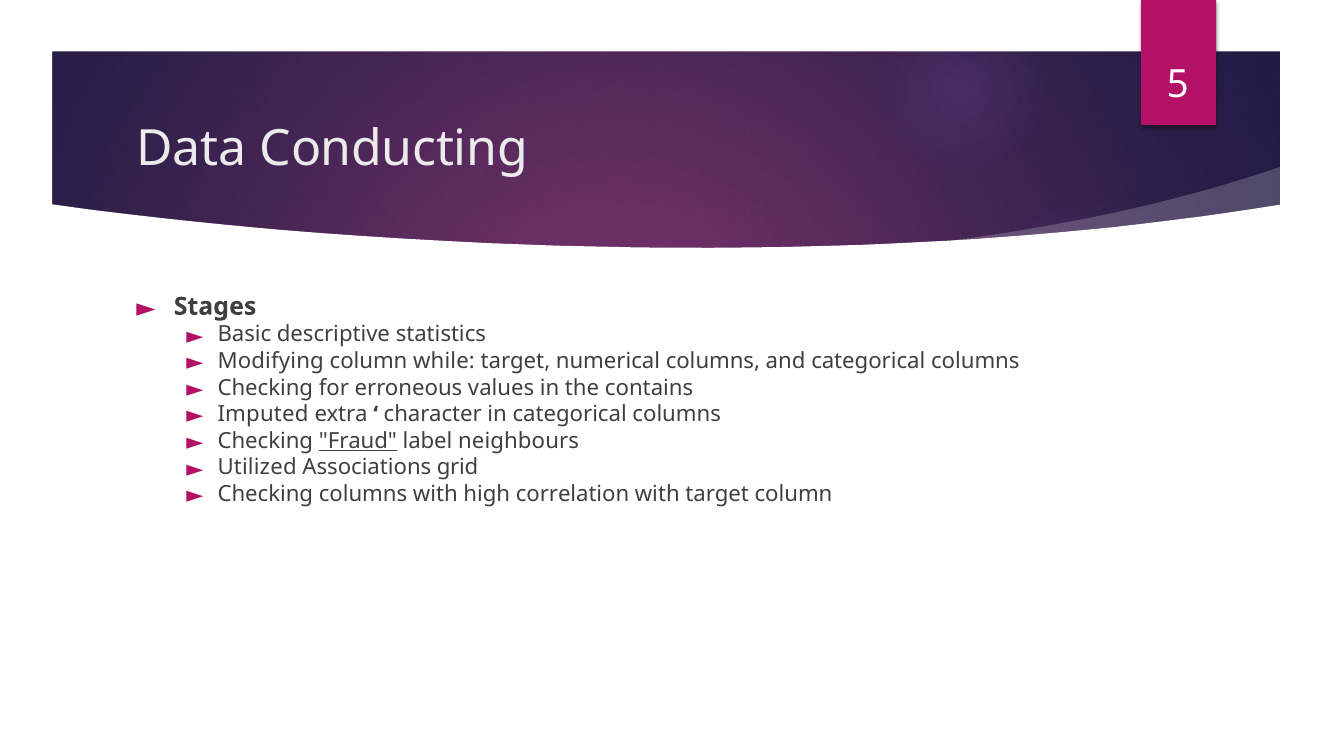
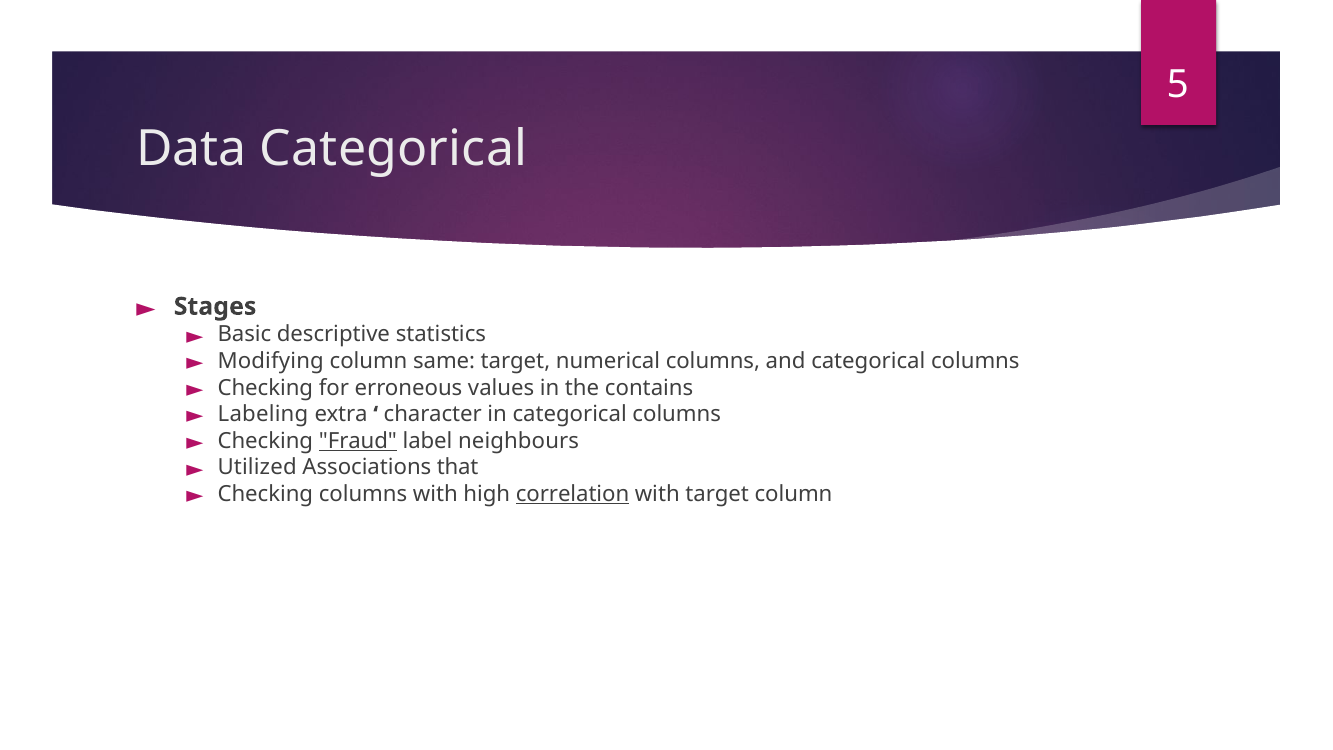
Data Conducting: Conducting -> Categorical (394, 149)
while: while -> same (444, 361)
Imputed: Imputed -> Labeling (263, 414)
grid: grid -> that (458, 468)
correlation underline: none -> present (573, 494)
